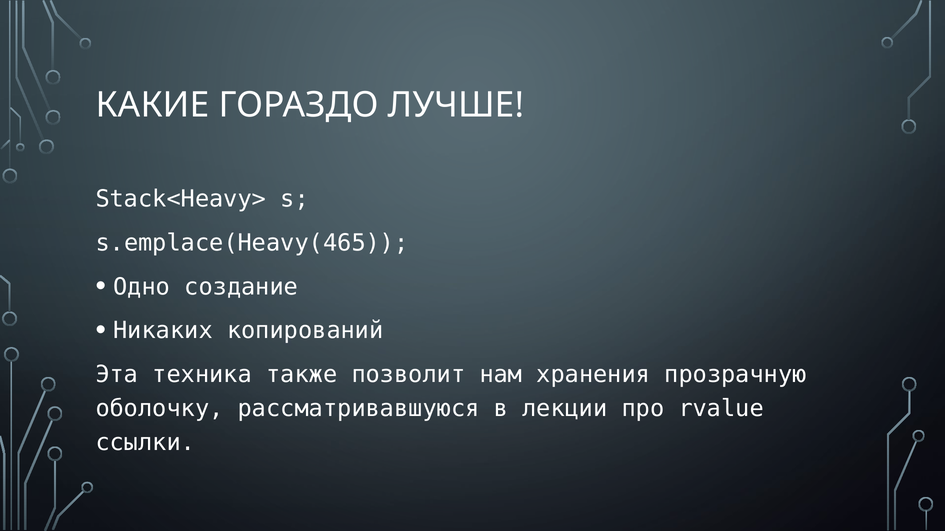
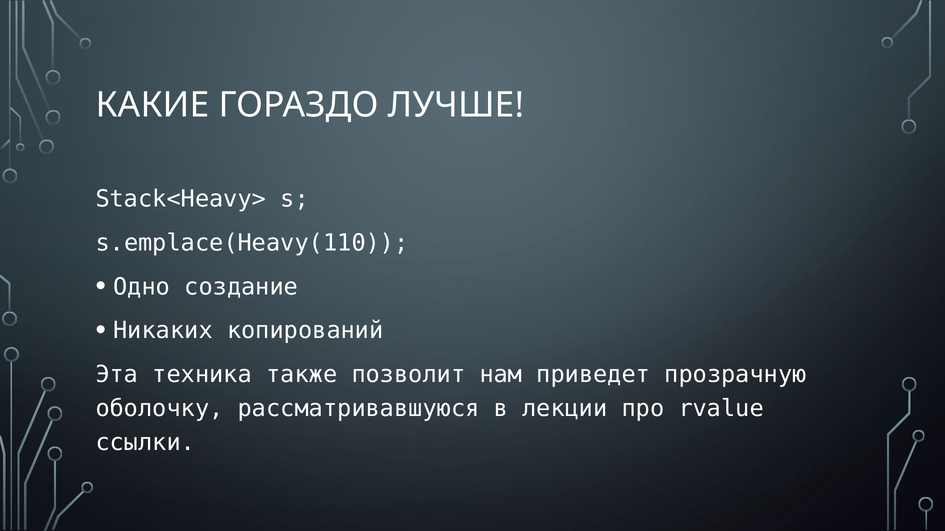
s.emplace(Heavy(465: s.emplace(Heavy(465 -> s.emplace(Heavy(110 (252, 243)
хранения: хранения -> приведет (593, 375)
